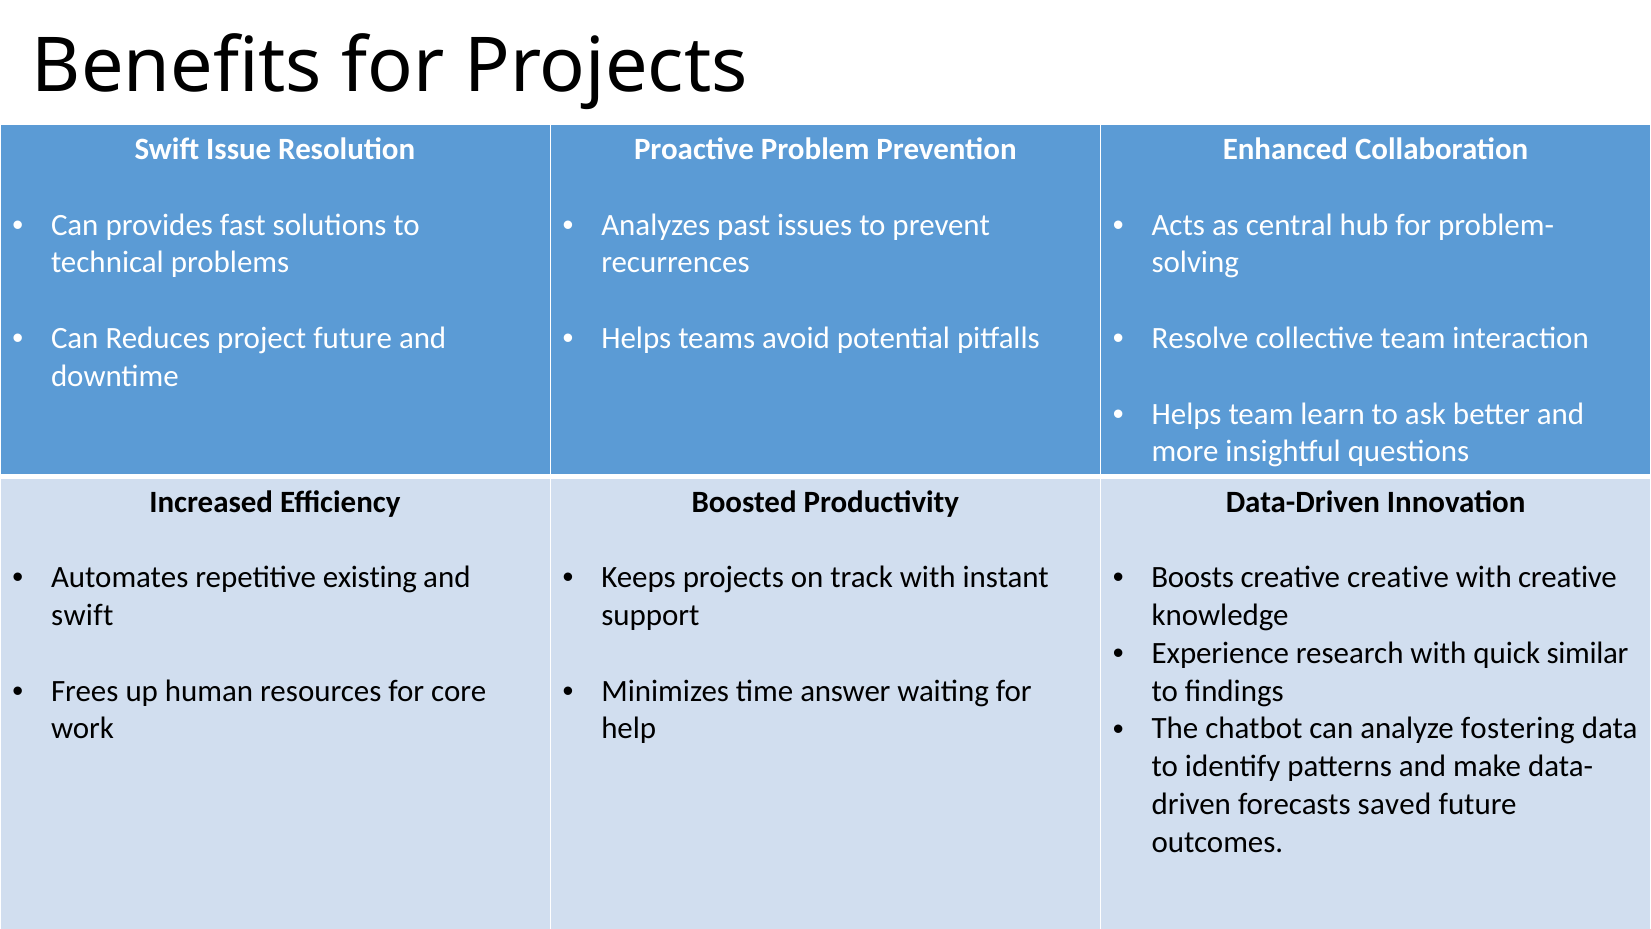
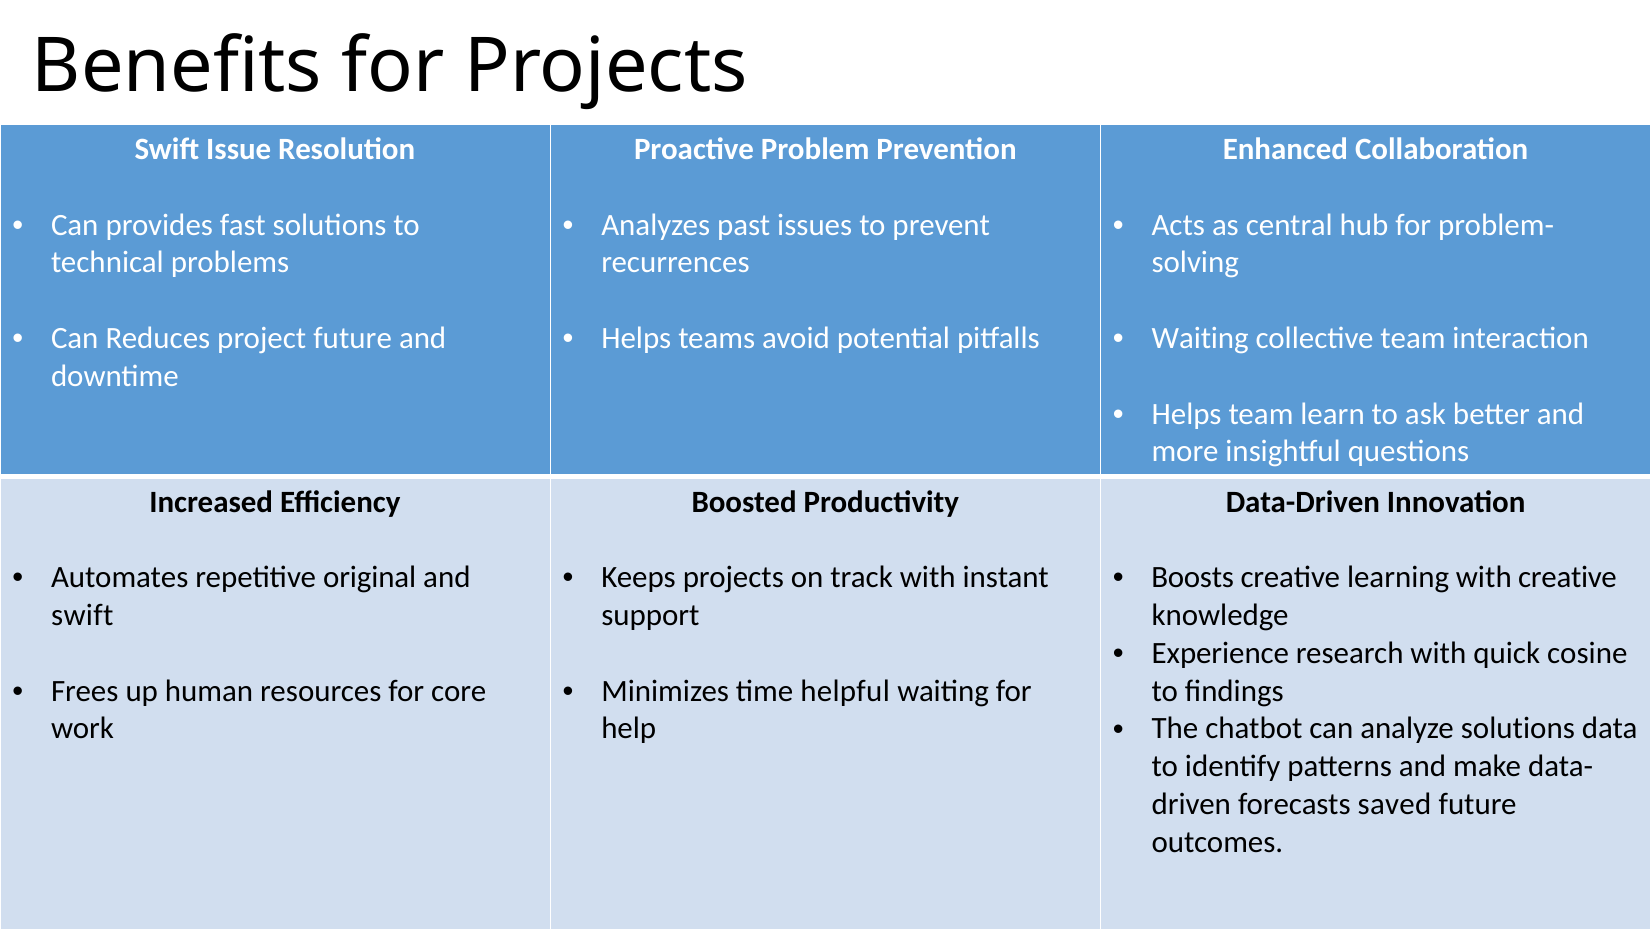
Resolve: Resolve -> Waiting (1200, 338)
existing: existing -> original (370, 577)
creative creative: creative -> learning (1398, 577)
similar: similar -> cosine (1587, 653)
answer: answer -> helpful (845, 691)
analyze fostering: fostering -> solutions (1518, 728)
